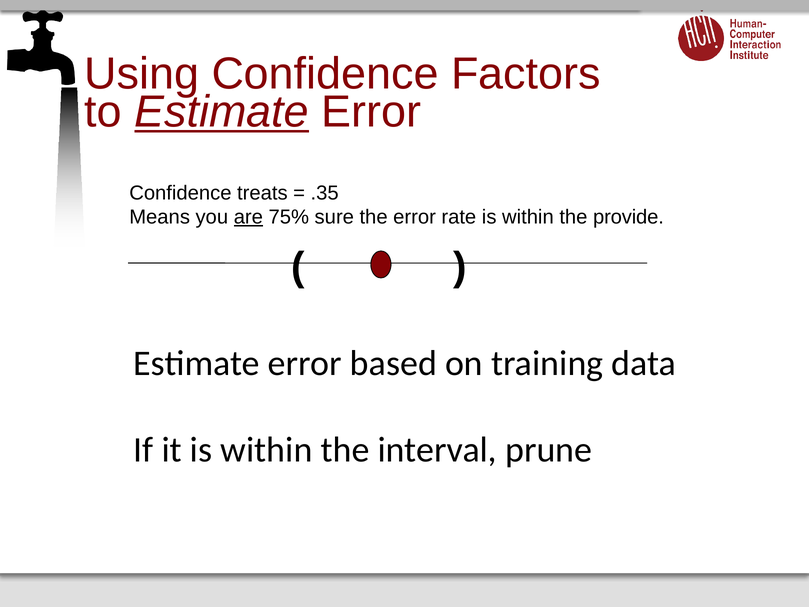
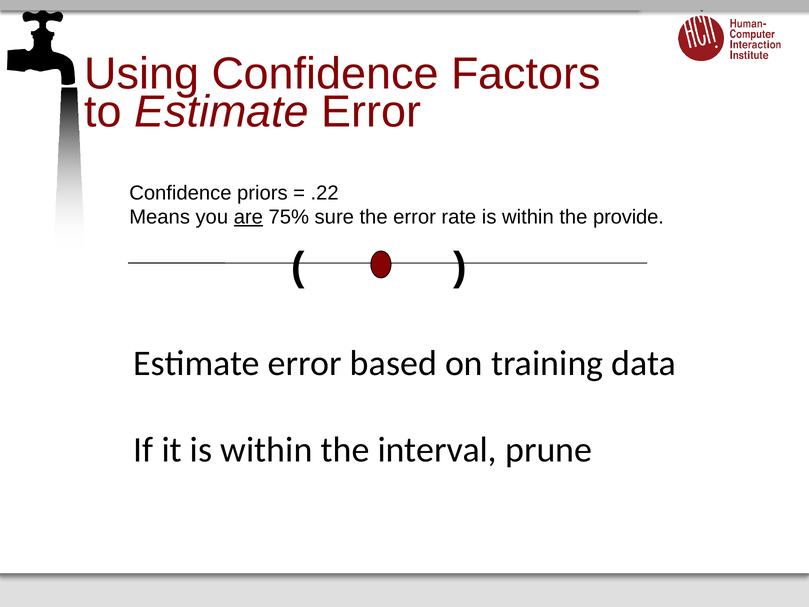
Estimate underline: present -> none (222, 112)
treats: treats -> priors (262, 193)
.35: .35 -> .22 (325, 193)
